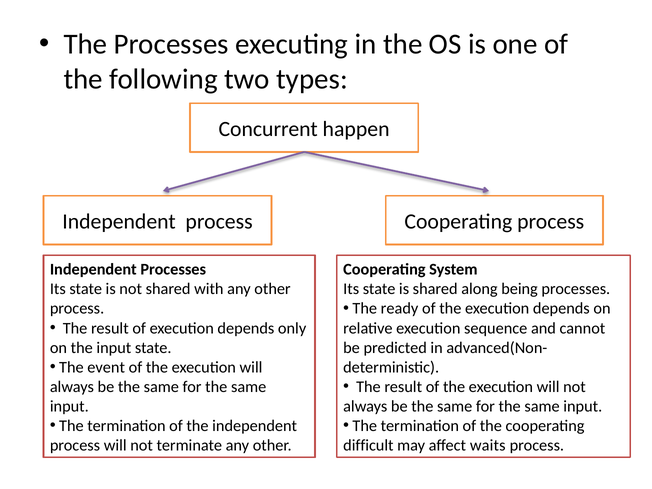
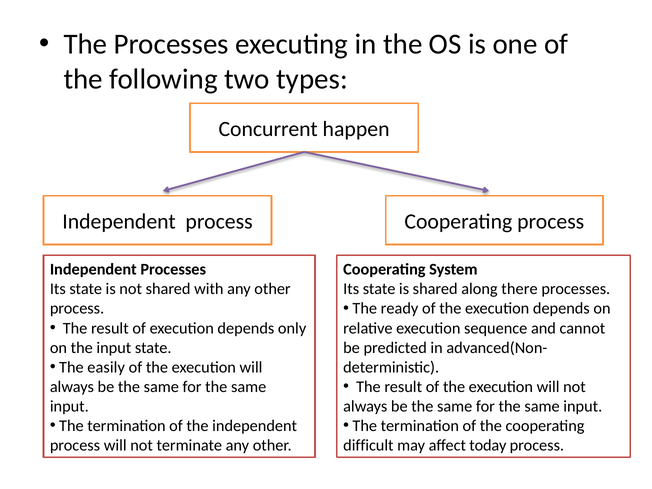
being: being -> there (519, 289)
event: event -> easily (106, 367)
waits: waits -> today (488, 446)
